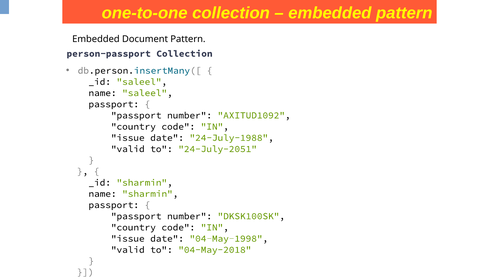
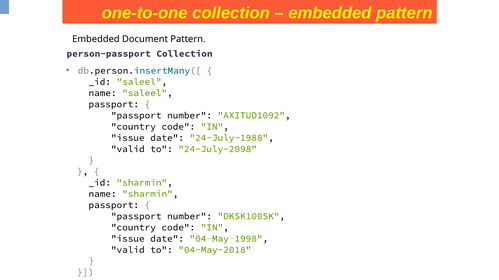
24-July-2051: 24-July-2051 -> 24-July-2098 (218, 149)
